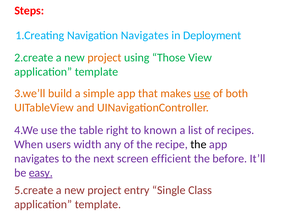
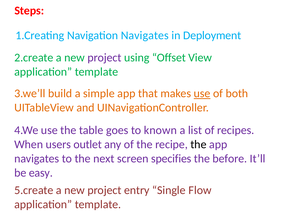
project colour: orange -> purple (104, 58)
Those: Those -> Offset (169, 58)
right: right -> goes (117, 130)
width: width -> outlet (88, 144)
efficient: efficient -> specifies (171, 158)
easy underline: present -> none (41, 172)
Class: Class -> Flow (200, 190)
